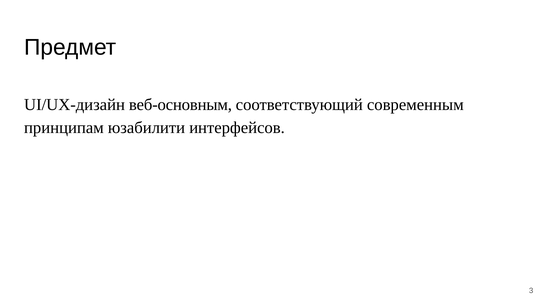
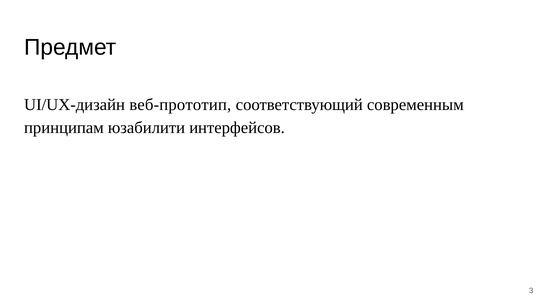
веб-основным: веб-основным -> веб-прототип (180, 105)
